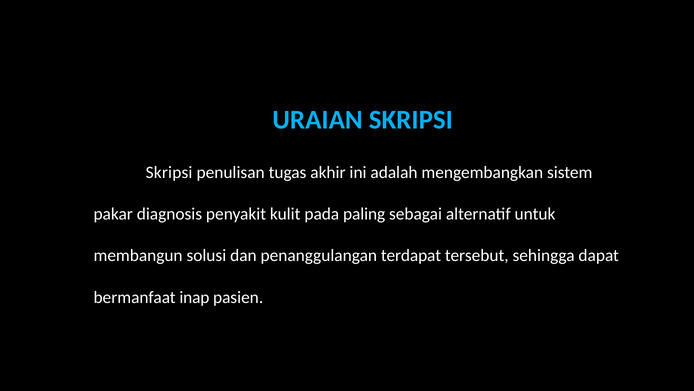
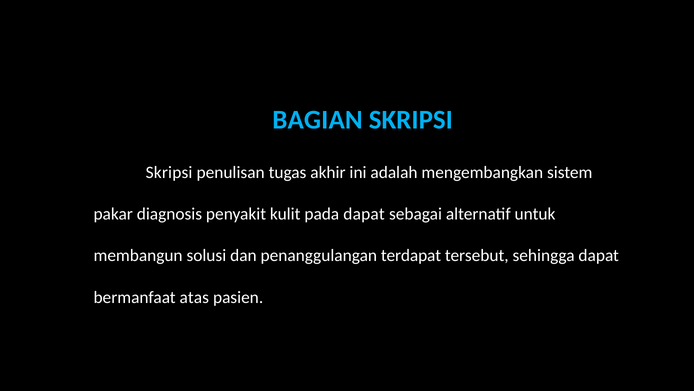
URAIAN: URAIAN -> BAGIAN (318, 120)
pada paling: paling -> dapat (364, 214)
inap: inap -> atas (194, 297)
